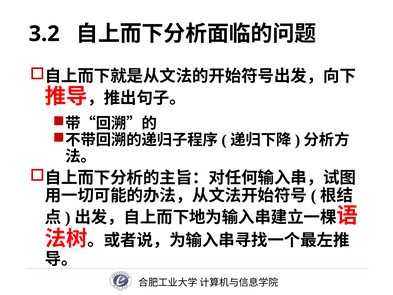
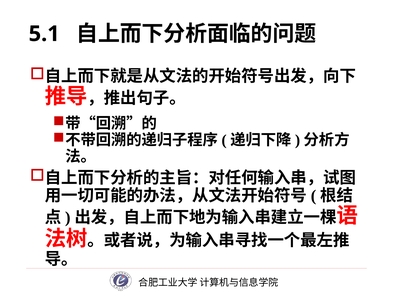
3.2: 3.2 -> 5.1 (44, 34)
